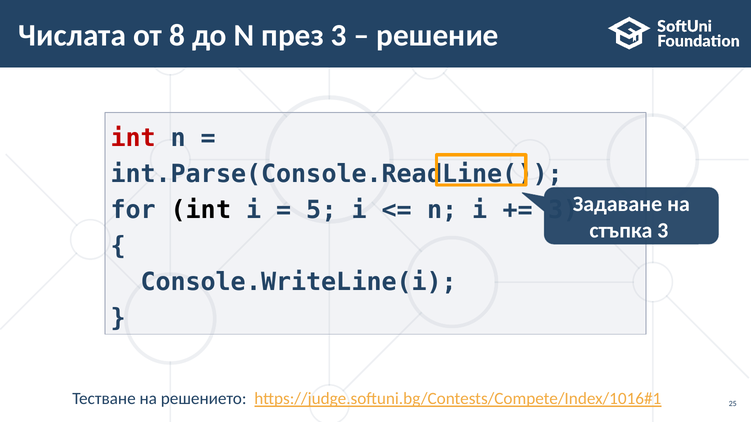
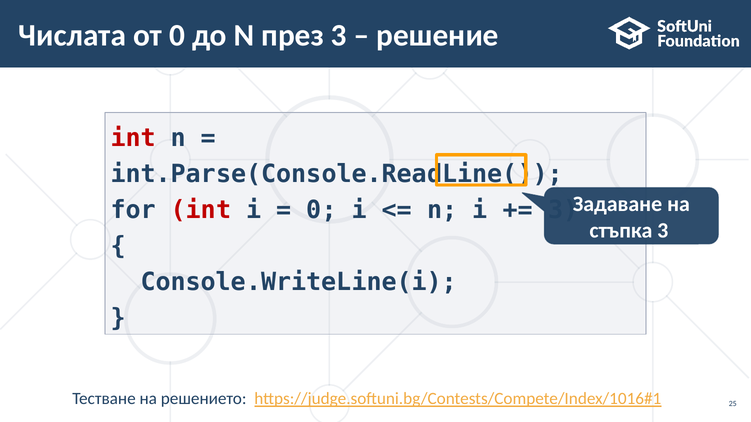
от 8: 8 -> 0 (177, 36)
int colour: black -> red (201, 210)
5: 5 -> 0 (322, 210)
